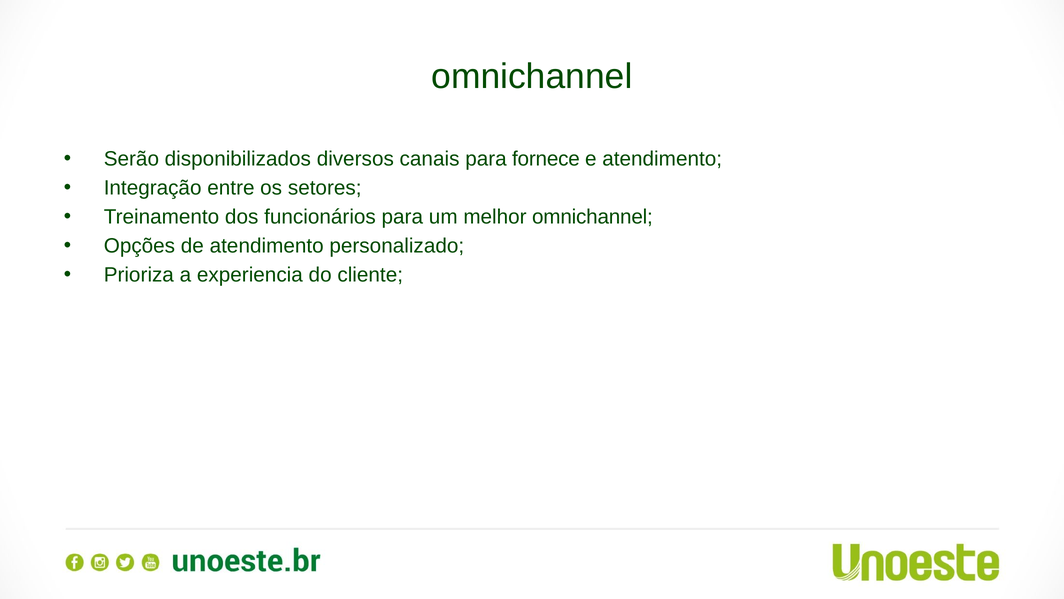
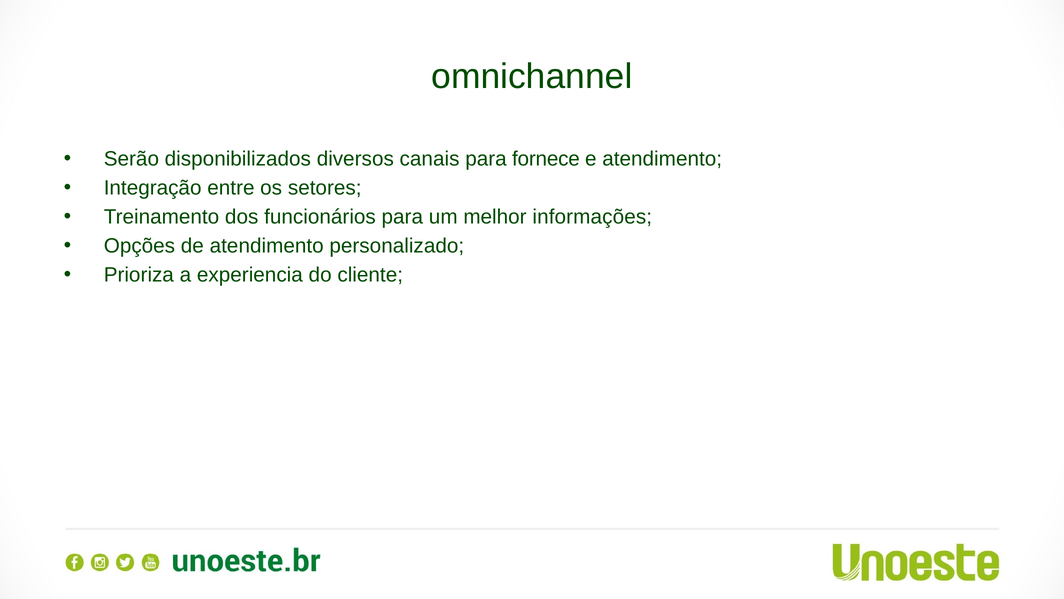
melhor omnichannel: omnichannel -> informações (592, 217)
